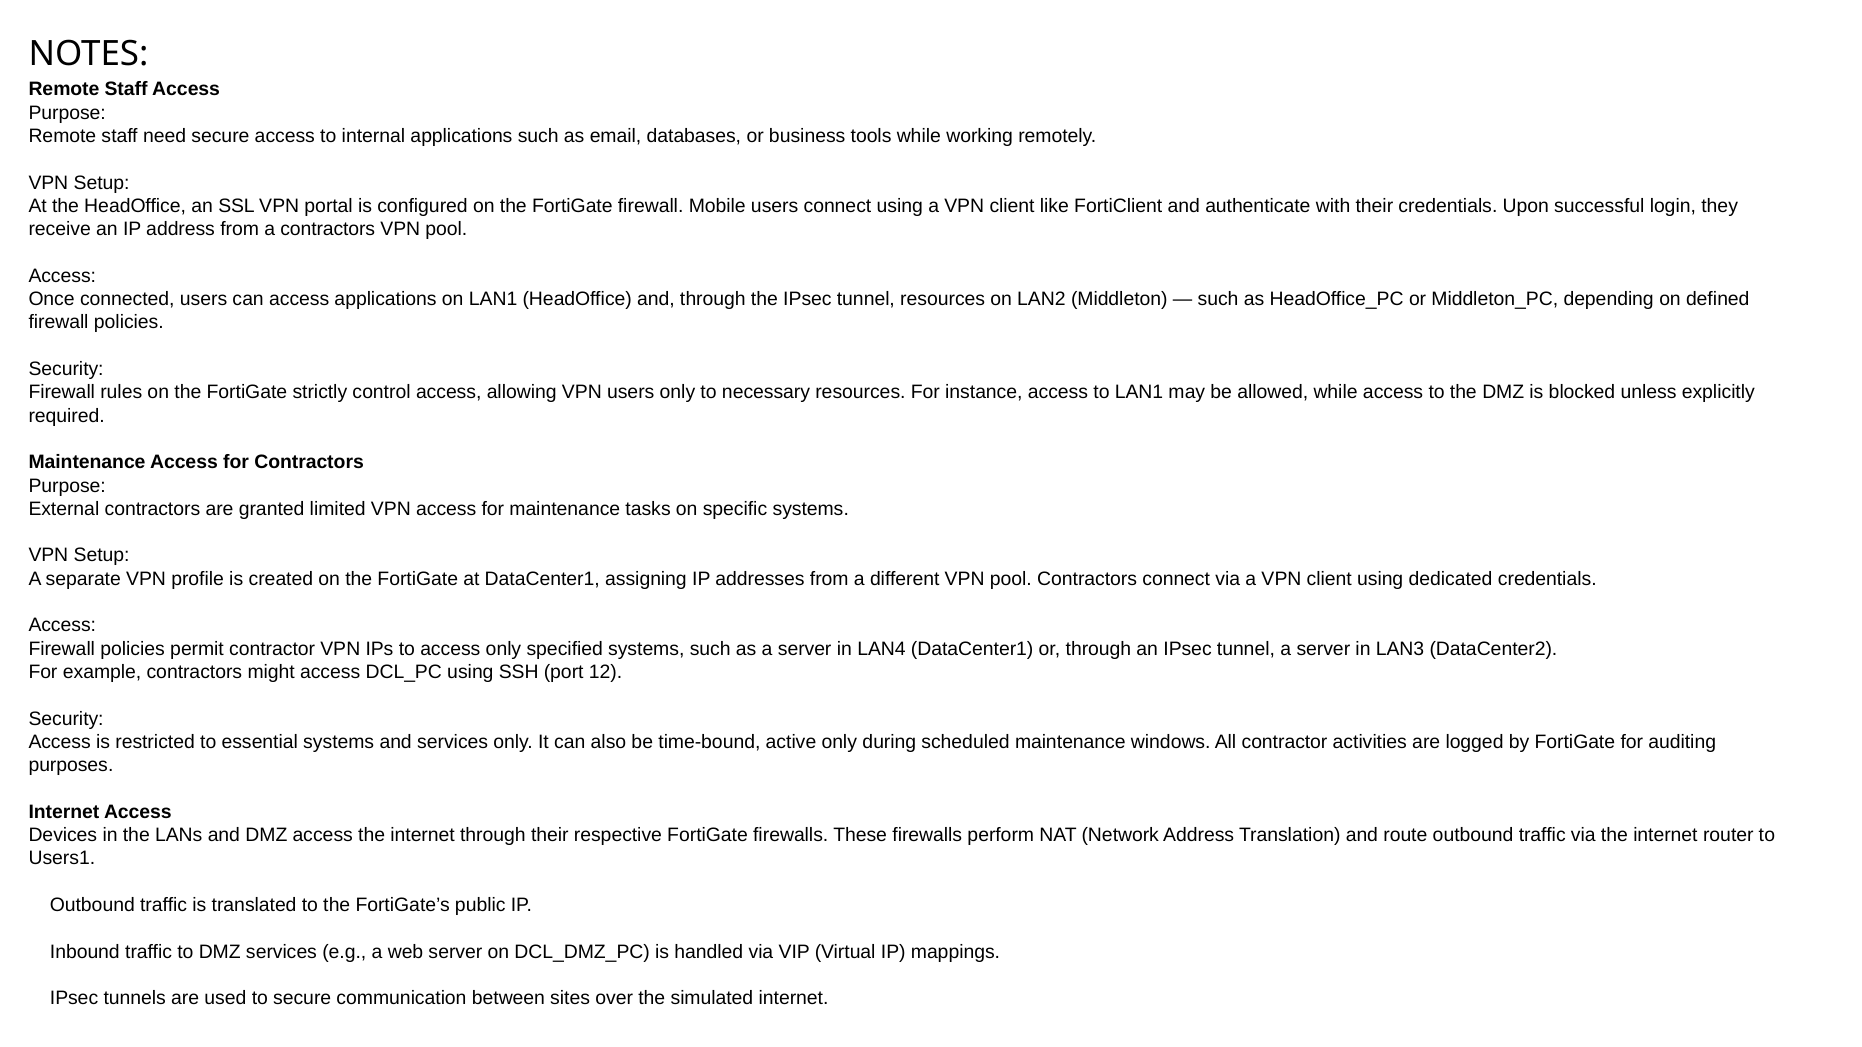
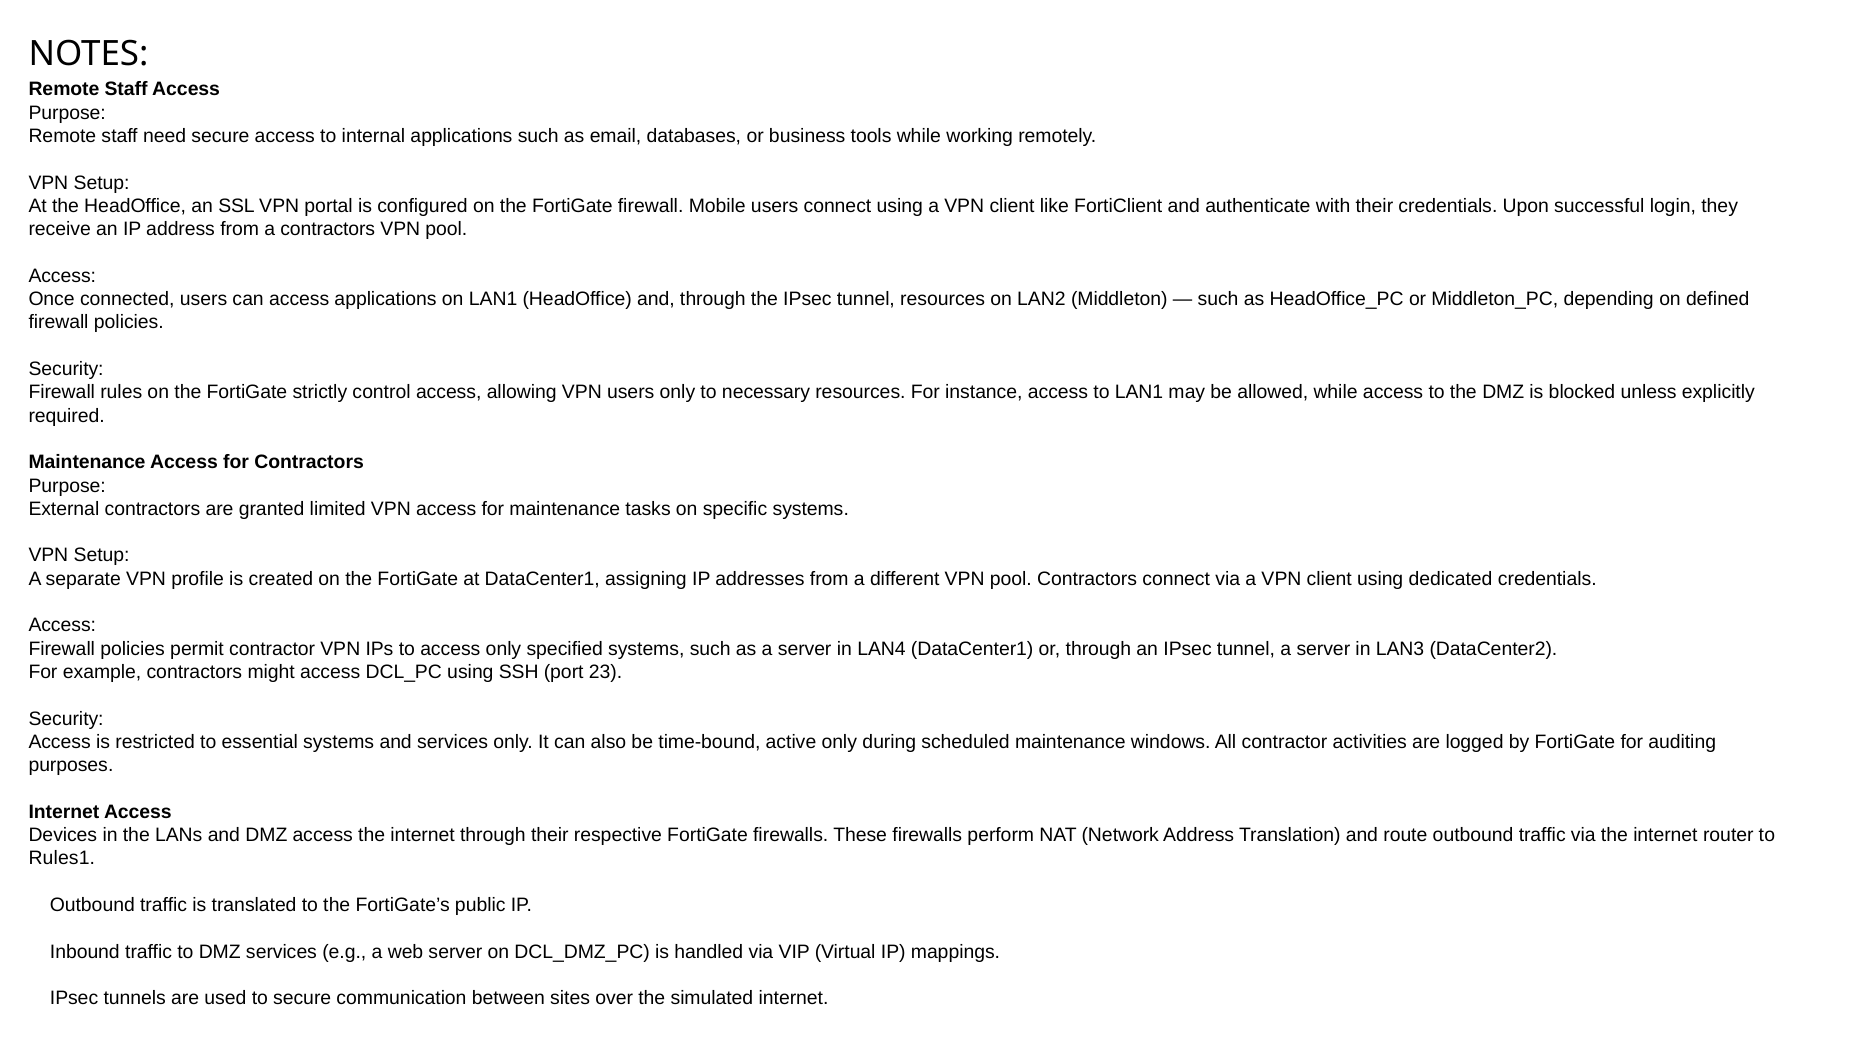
12: 12 -> 23 (606, 672)
Users1: Users1 -> Rules1 (62, 859)
